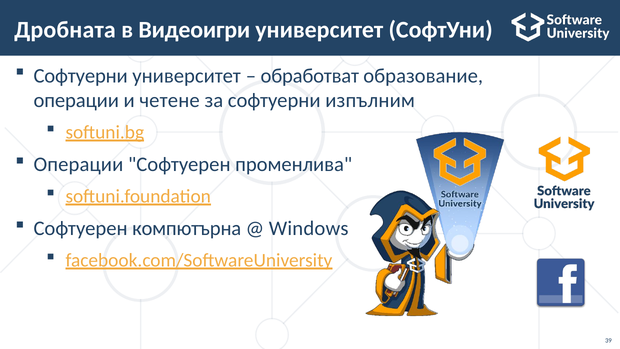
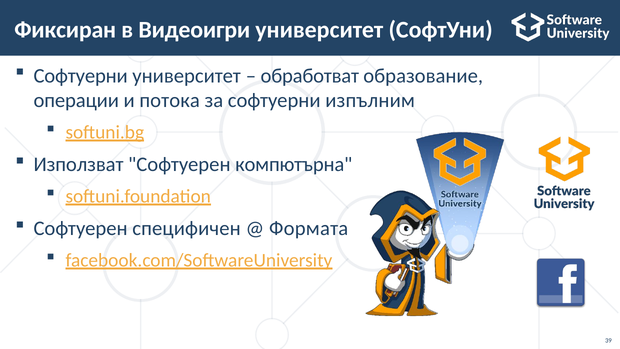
Дробната: Дробната -> Фиксиран (65, 30)
четене: четене -> потока (170, 100)
Операции: Операции -> Използват (79, 164)
променлива: променлива -> компютърна (294, 164)
компютърна: компютърна -> специфичен (187, 228)
Windows: Windows -> Формата (309, 228)
